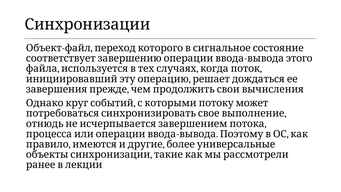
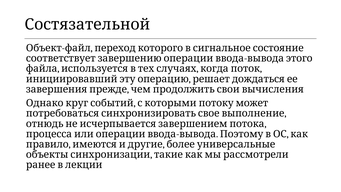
Синхронизации: Синхронизации -> Состязательной (87, 24)
